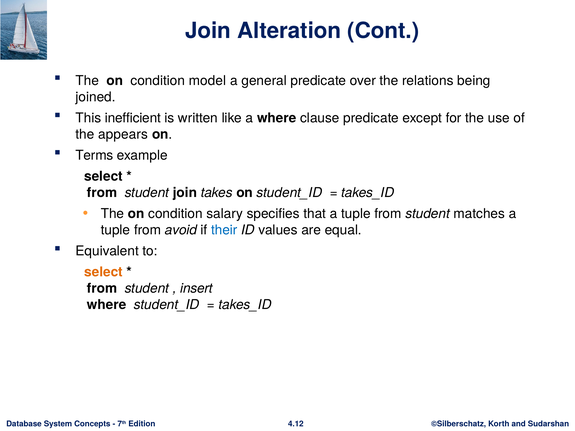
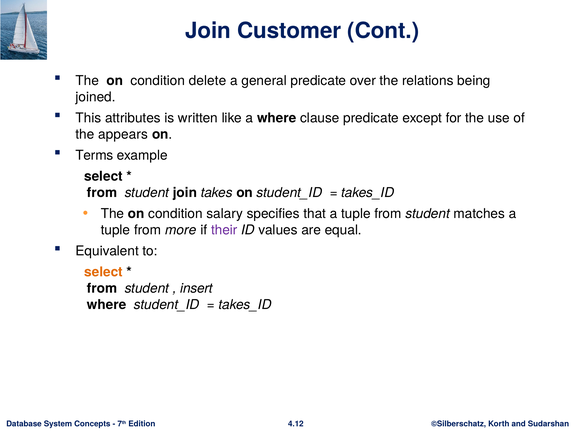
Alteration: Alteration -> Customer (289, 31)
model: model -> delete (208, 81)
inefficient: inefficient -> attributes (133, 118)
avoid: avoid -> more (181, 230)
their colour: blue -> purple (224, 230)
